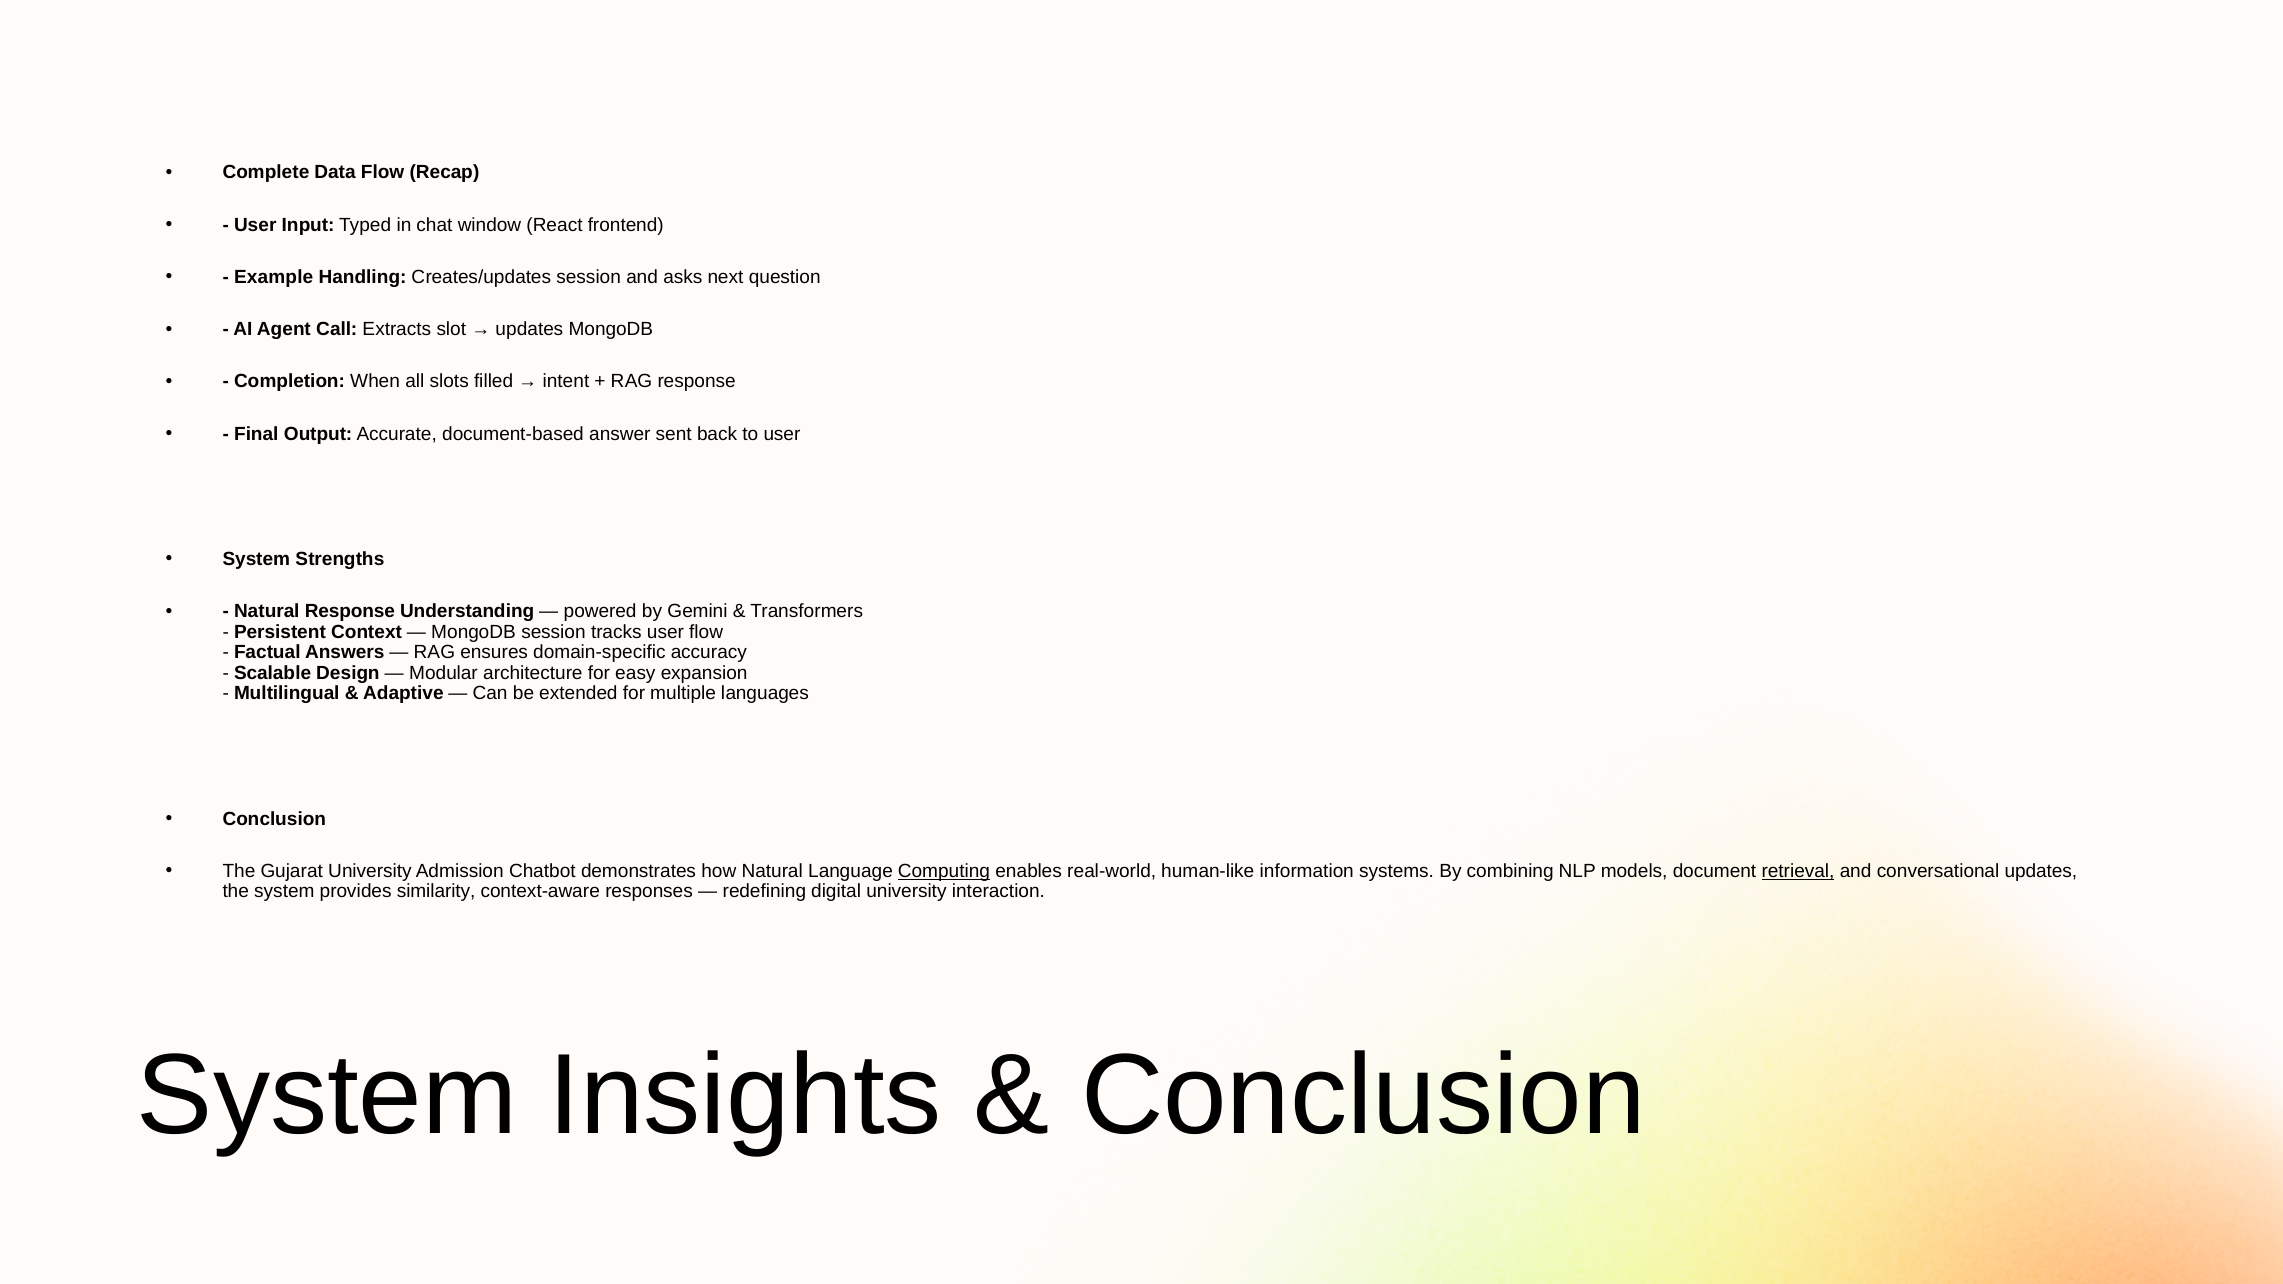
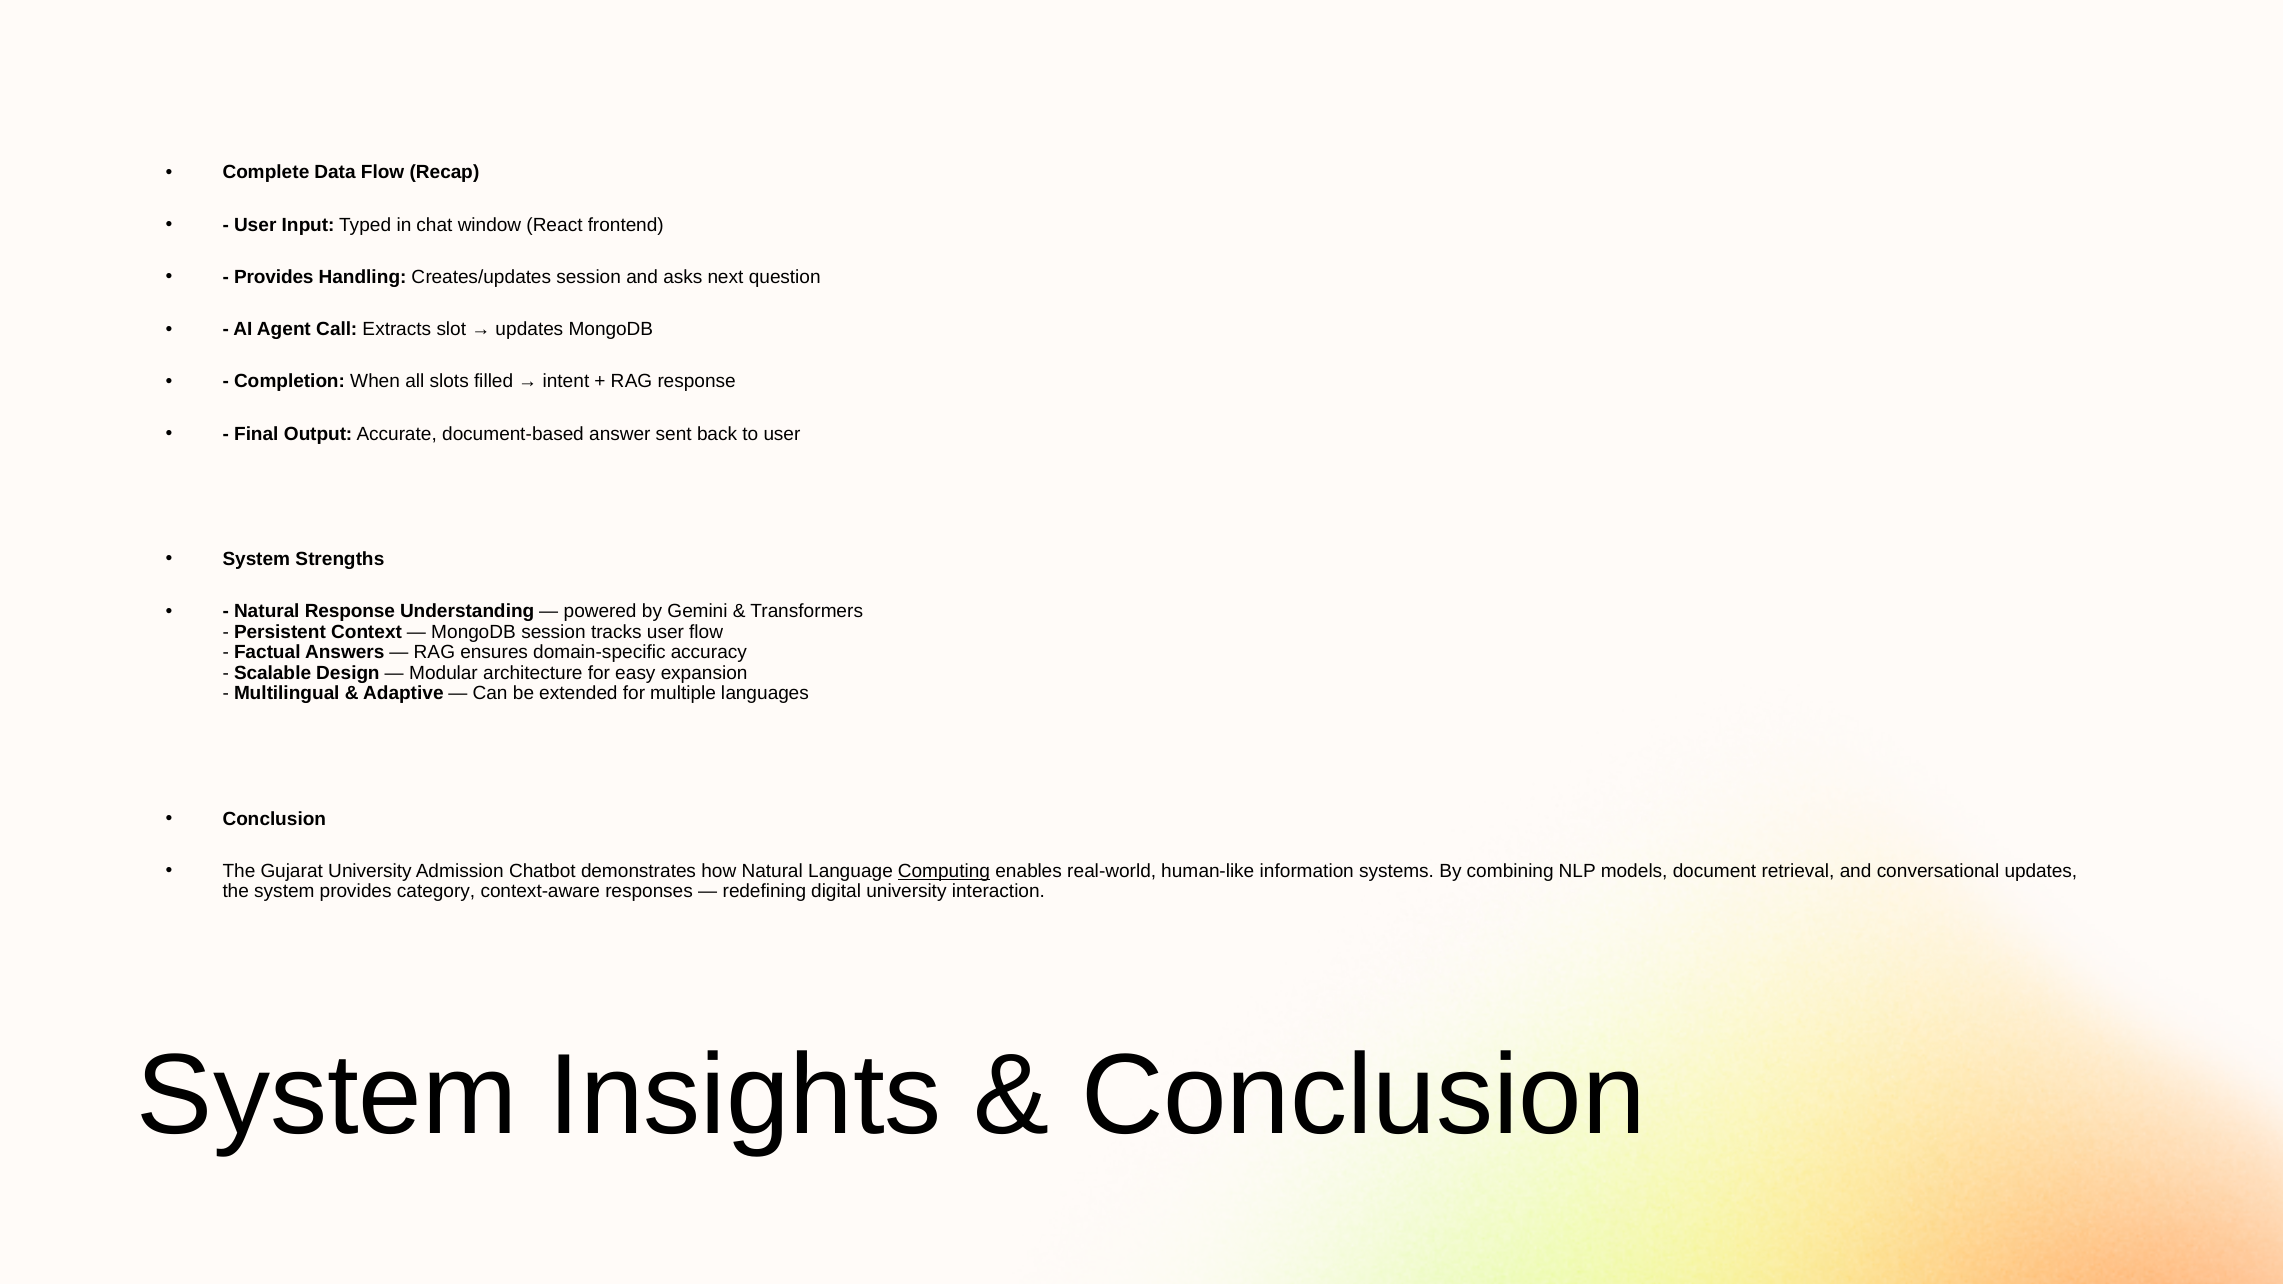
Example: Example -> Provides (274, 277)
retrieval underline: present -> none (1798, 871)
similarity: similarity -> category (436, 892)
